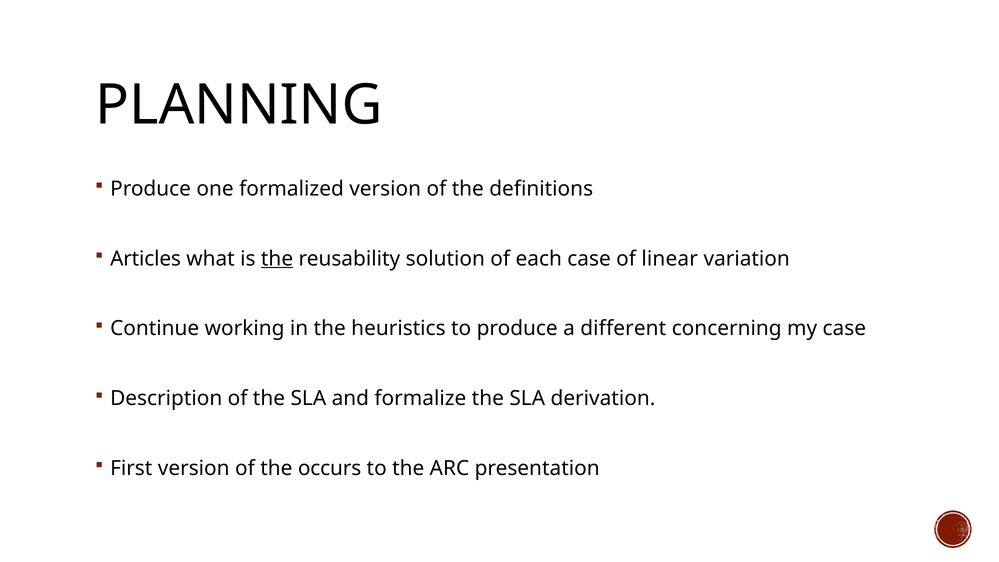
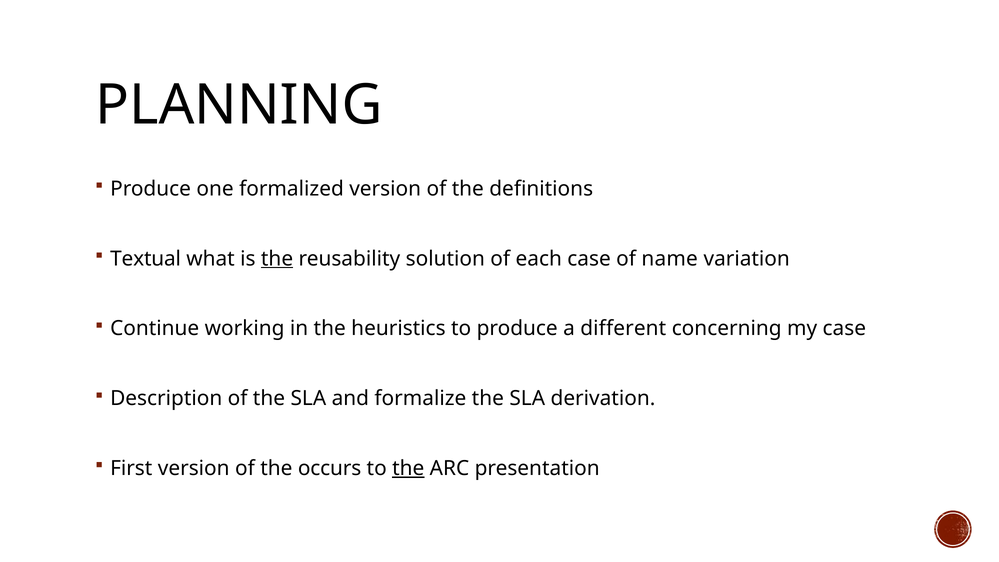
Articles: Articles -> Textual (146, 259)
linear: linear -> name (670, 259)
the underline: none -> present (408, 468)
